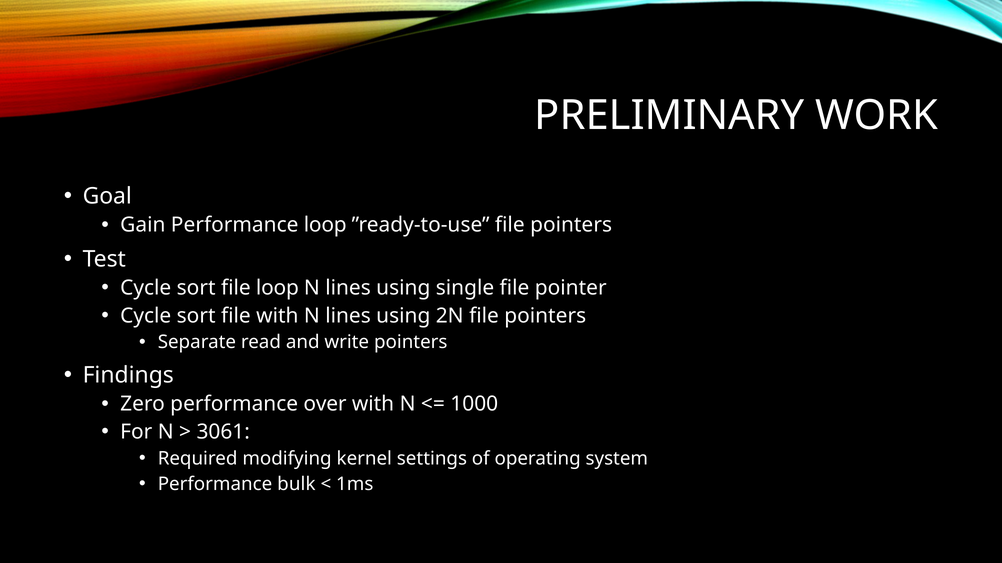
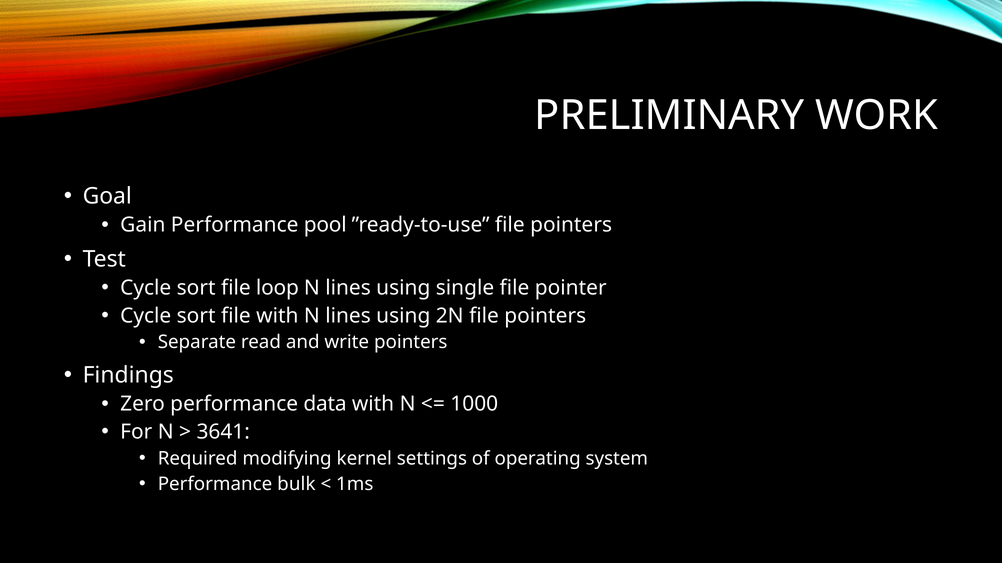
Performance loop: loop -> pool (325, 225)
over: over -> data (325, 405)
3061: 3061 -> 3641 (223, 432)
